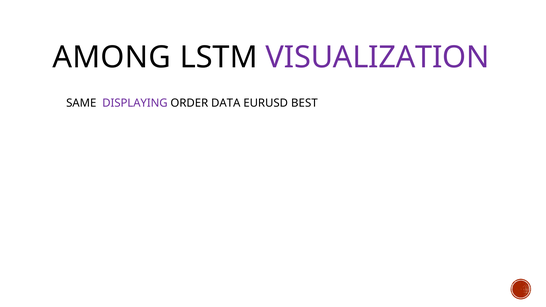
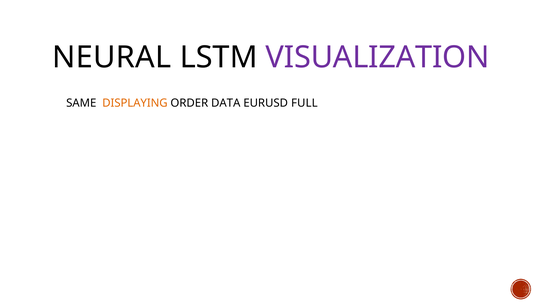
AMONG: AMONG -> NEURAL (112, 58)
DISPLAYING colour: purple -> orange (135, 103)
BEST: BEST -> FULL (304, 103)
